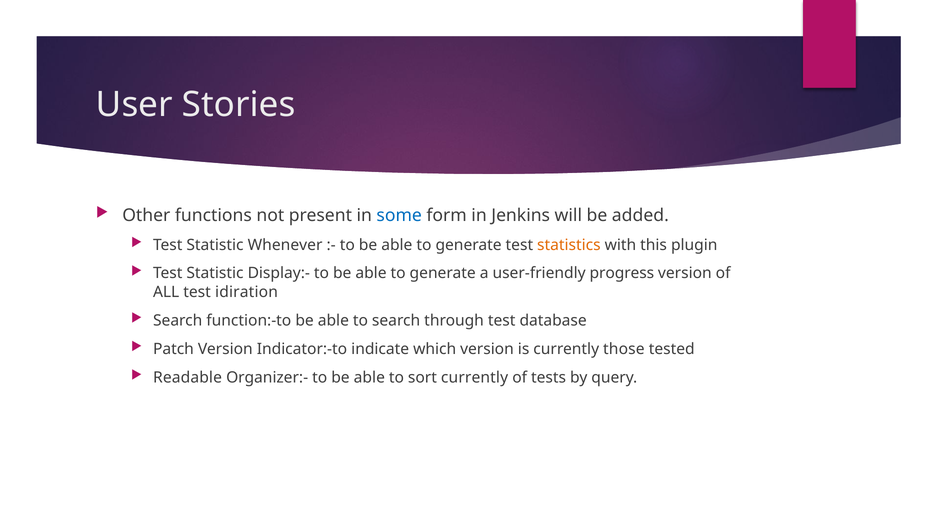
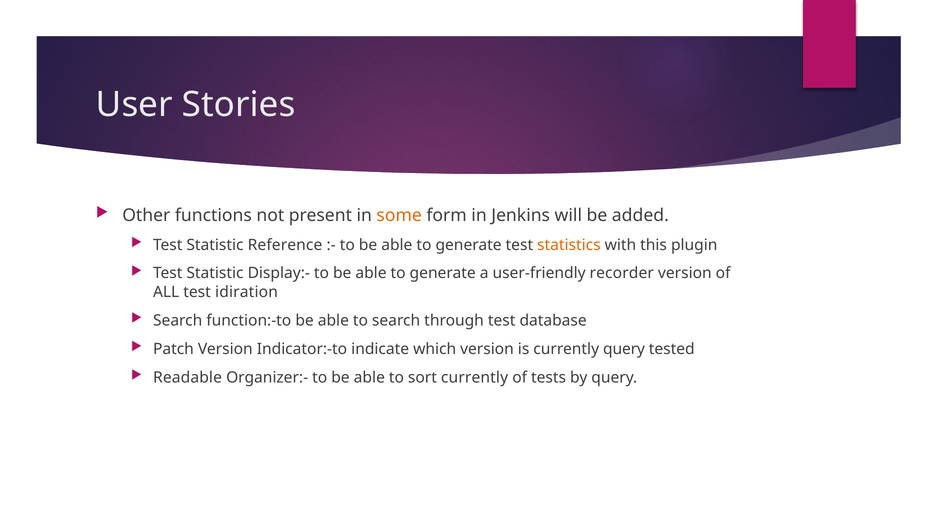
some colour: blue -> orange (399, 216)
Whenever: Whenever -> Reference (285, 245)
progress: progress -> recorder (622, 274)
currently those: those -> query (624, 349)
